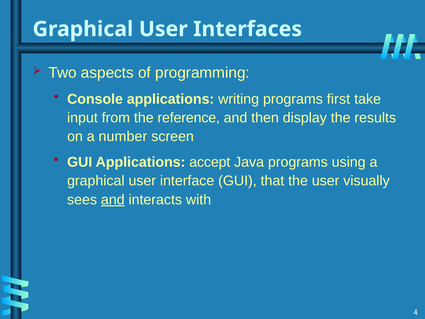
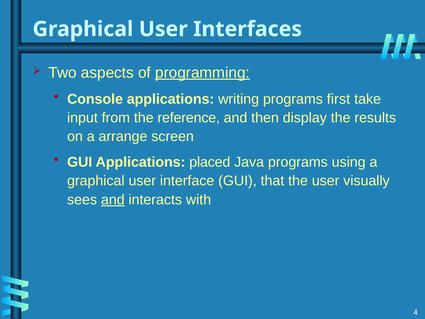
programming underline: none -> present (203, 73)
number: number -> arrange (123, 136)
accept: accept -> placed (210, 162)
